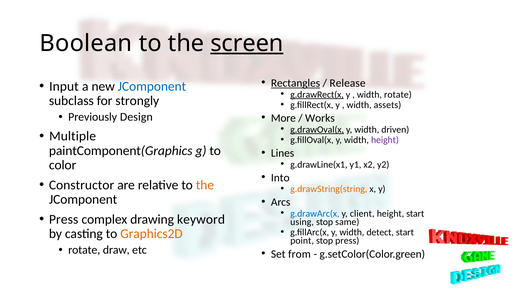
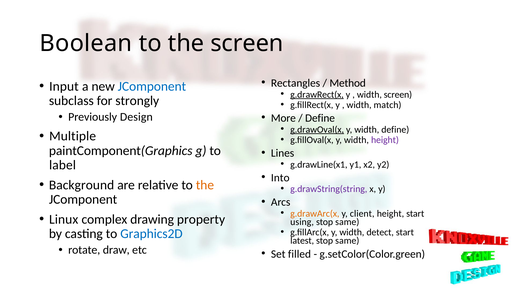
screen underline: present -> none (247, 43)
Rectangles underline: present -> none (296, 83)
Release: Release -> Method (348, 83)
width rotate: rotate -> screen (398, 94)
assets: assets -> match (388, 105)
Works: Works -> Define (320, 118)
width driven: driven -> define (395, 129)
color: color -> label (62, 165)
Constructor: Constructor -> Background (82, 185)
g.drawString(string colour: orange -> purple (329, 189)
g.drawArc(x colour: blue -> orange (315, 213)
Press: Press -> Linux (64, 219)
keyword: keyword -> property (201, 219)
Graphics2D colour: orange -> blue (151, 234)
point: point -> latest (302, 241)
press: press -> same (347, 241)
from: from -> filled (299, 254)
